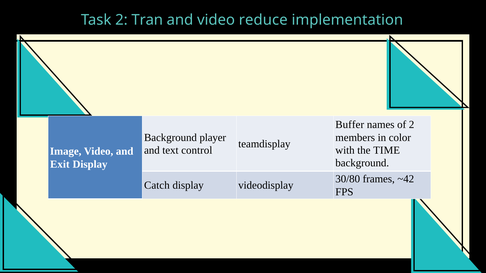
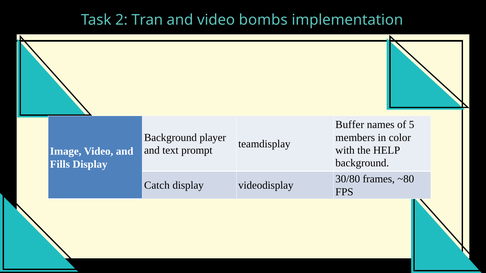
reduce: reduce -> bombs (263, 20)
of 2: 2 -> 5 (412, 125)
control: control -> prompt (197, 150)
TIME: TIME -> HELP (387, 150)
Exit: Exit -> Fills (60, 164)
~42: ~42 -> ~80 (406, 179)
